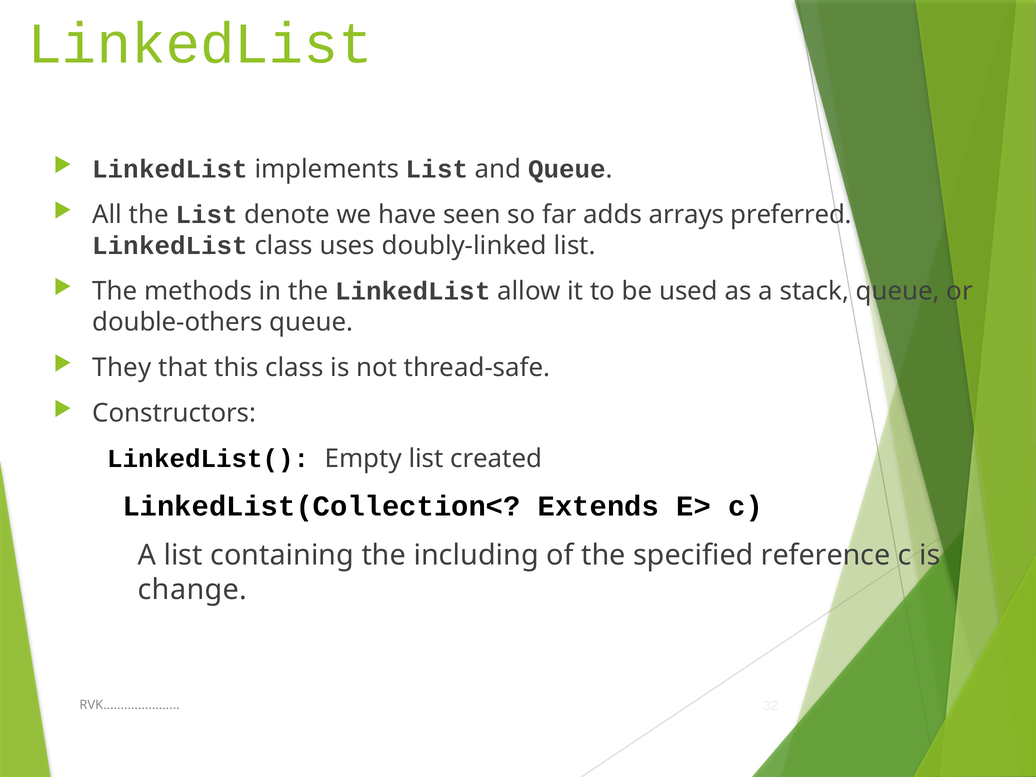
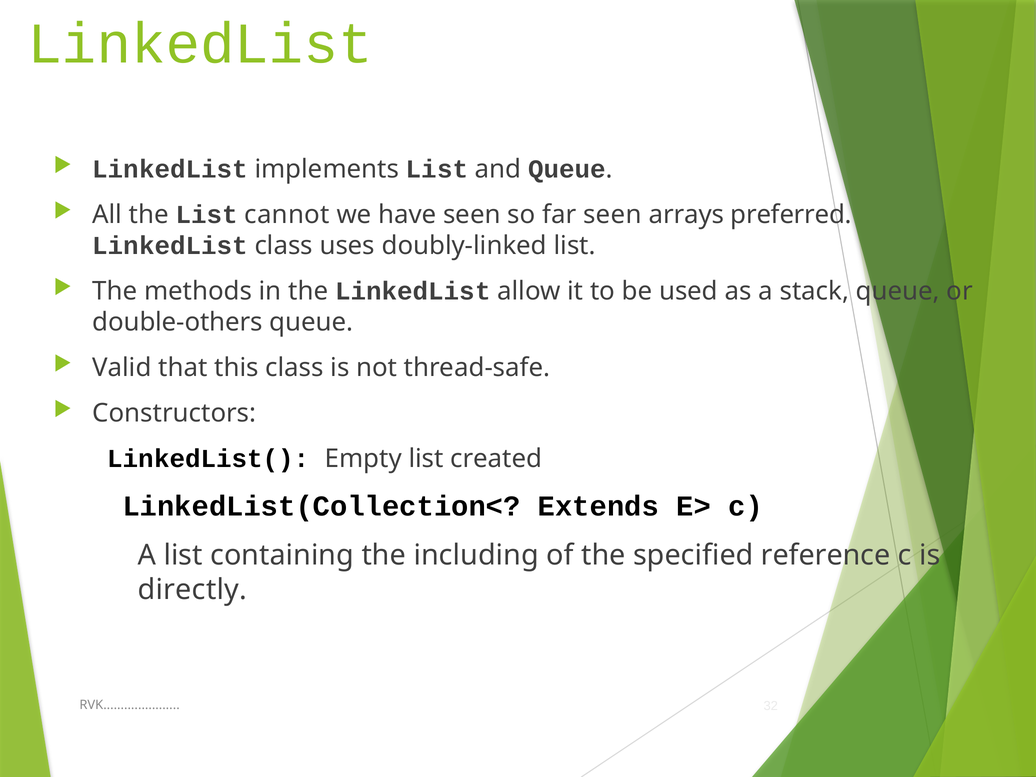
denote: denote -> cannot (287, 215)
far adds: adds -> seen (612, 215)
They: They -> Valid (122, 368)
change: change -> directly (192, 590)
